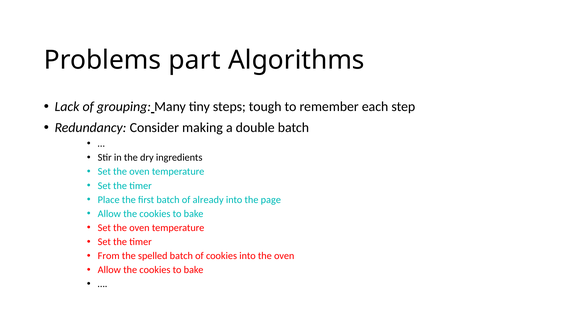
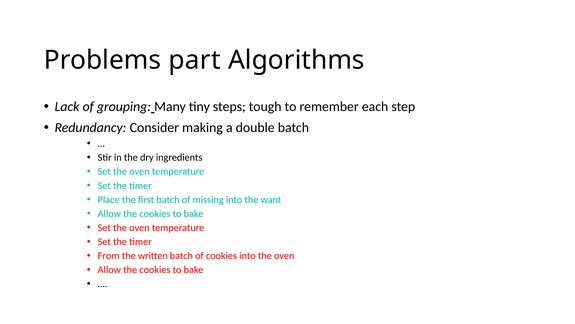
already: already -> missing (208, 199)
page: page -> want (271, 199)
spelled: spelled -> written (153, 255)
